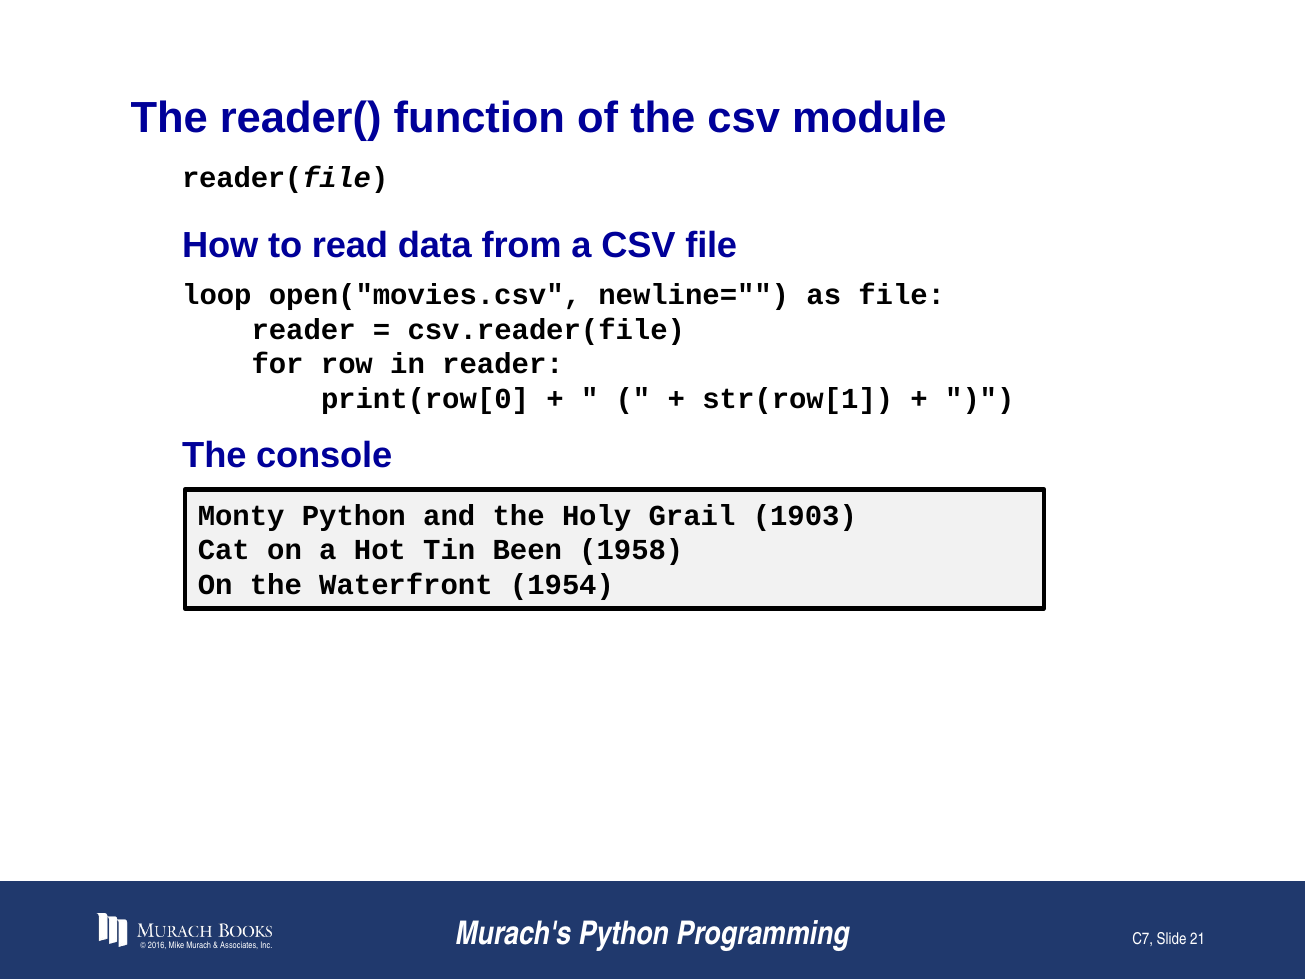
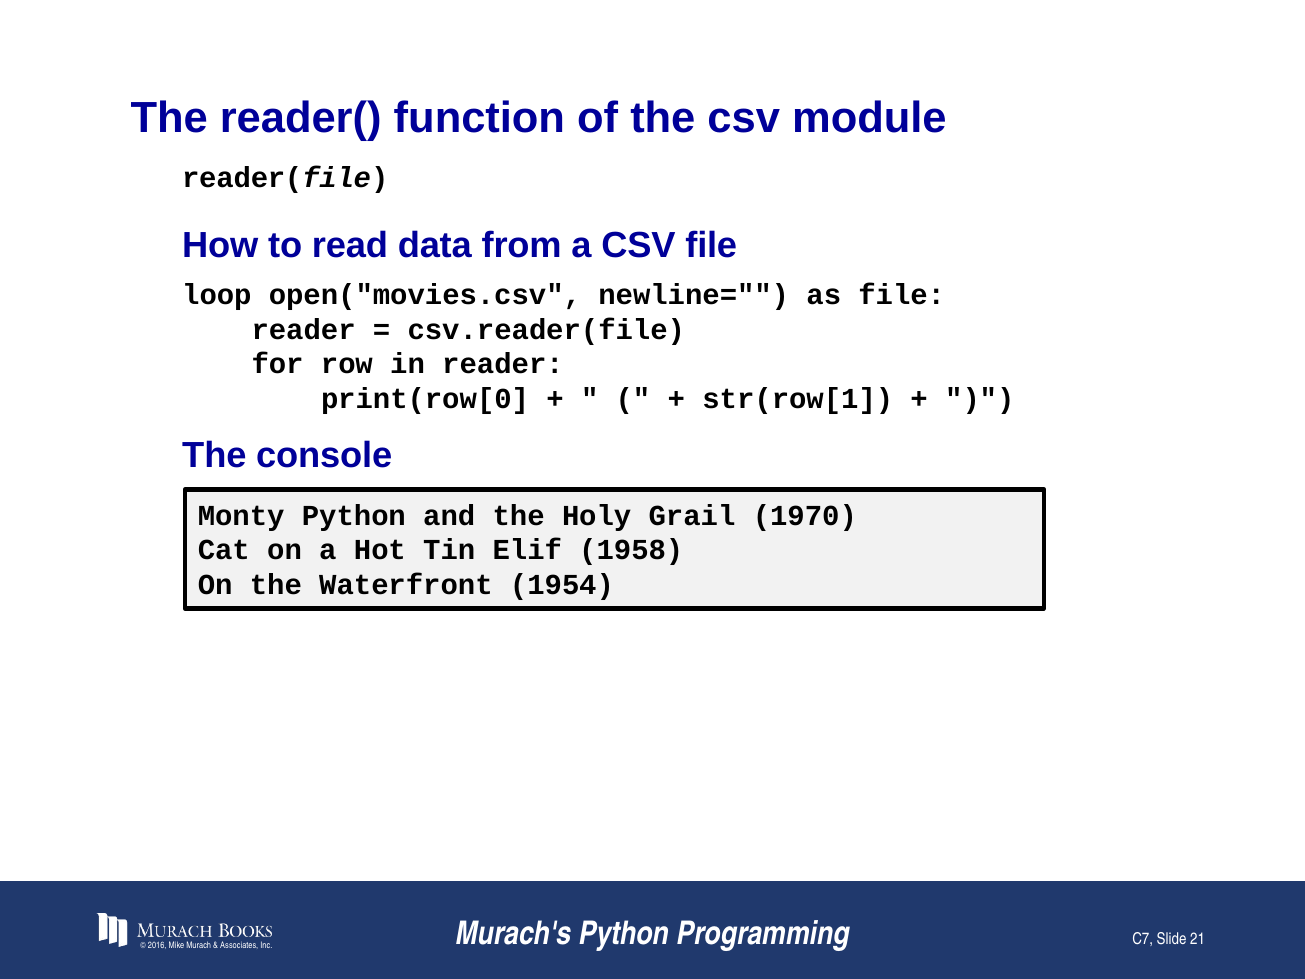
1903: 1903 -> 1970 (805, 515)
Been: Been -> Elif (527, 550)
